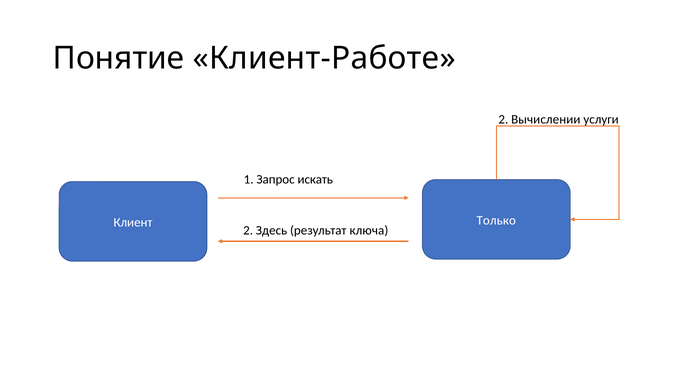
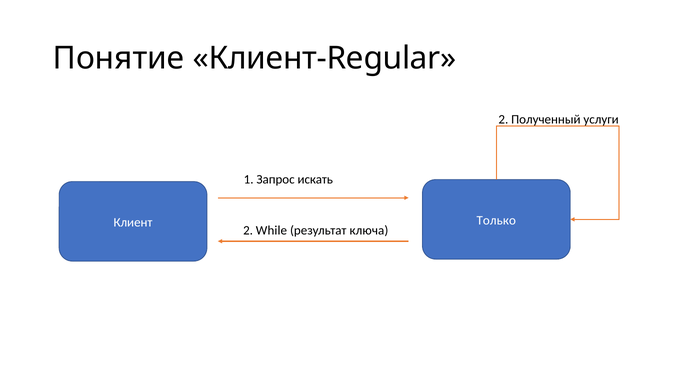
Клиент-Работе: Клиент-Работе -> Клиент-Regular (325, 58)
Вычислении: Вычислении -> Полученный (546, 119)
Здесь: Здесь -> While (271, 231)
